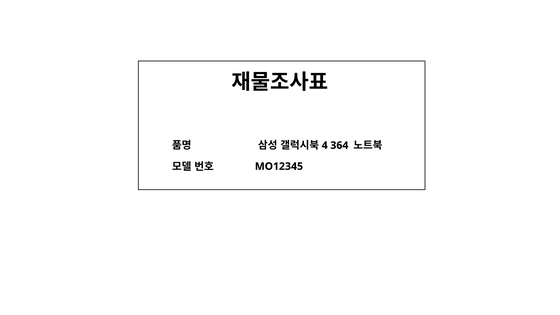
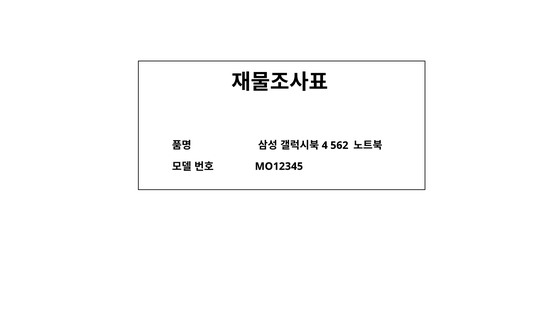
364: 364 -> 562 (339, 145)
